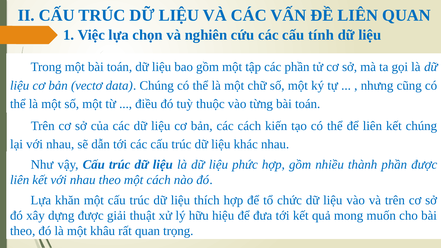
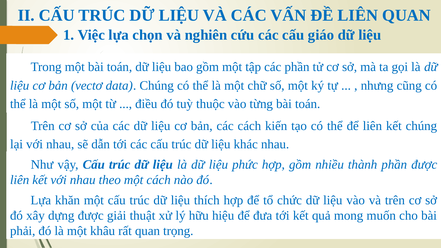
tính: tính -> giáo (321, 35)
theo: theo -> phải (23, 231)
